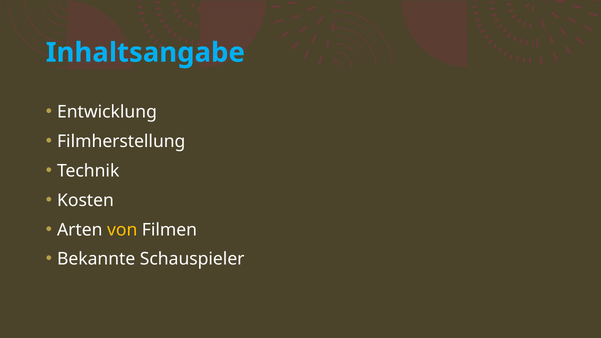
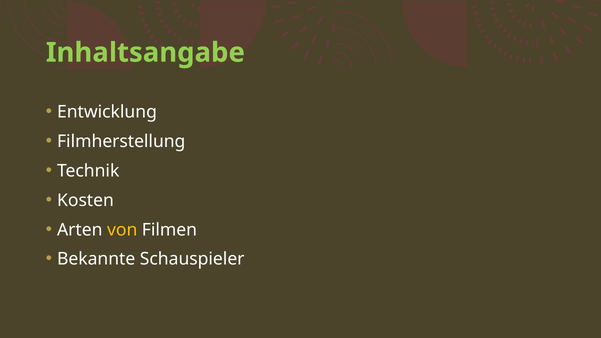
Inhaltsangabe colour: light blue -> light green (145, 53)
